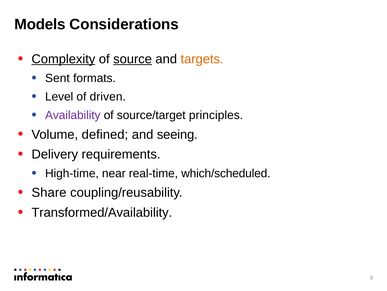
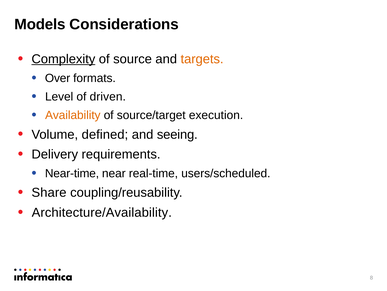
source underline: present -> none (133, 59)
Sent: Sent -> Over (58, 78)
Availability colour: purple -> orange (73, 115)
principles: principles -> execution (216, 115)
High-time: High-time -> Near-time (72, 173)
which/scheduled: which/scheduled -> users/scheduled (226, 173)
Transformed/Availability: Transformed/Availability -> Architecture/Availability (102, 212)
